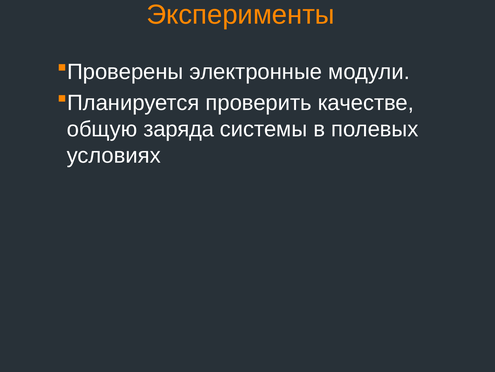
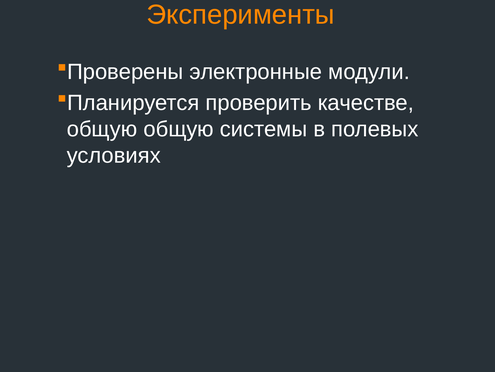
общую заряда: заряда -> общую (179, 129)
